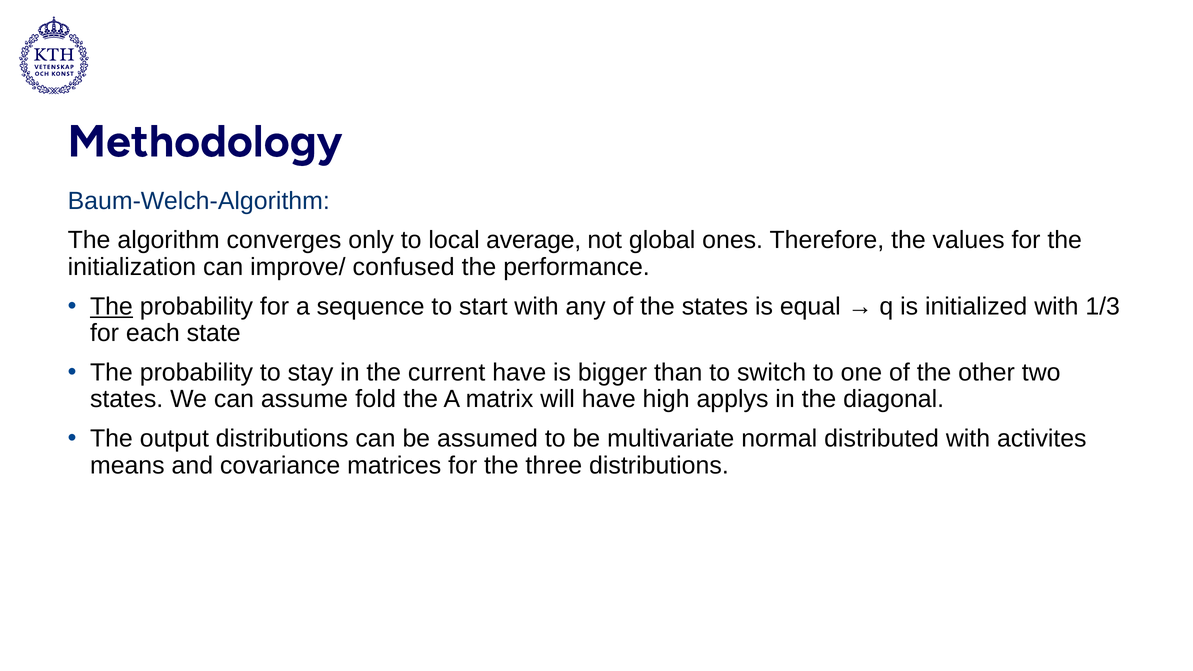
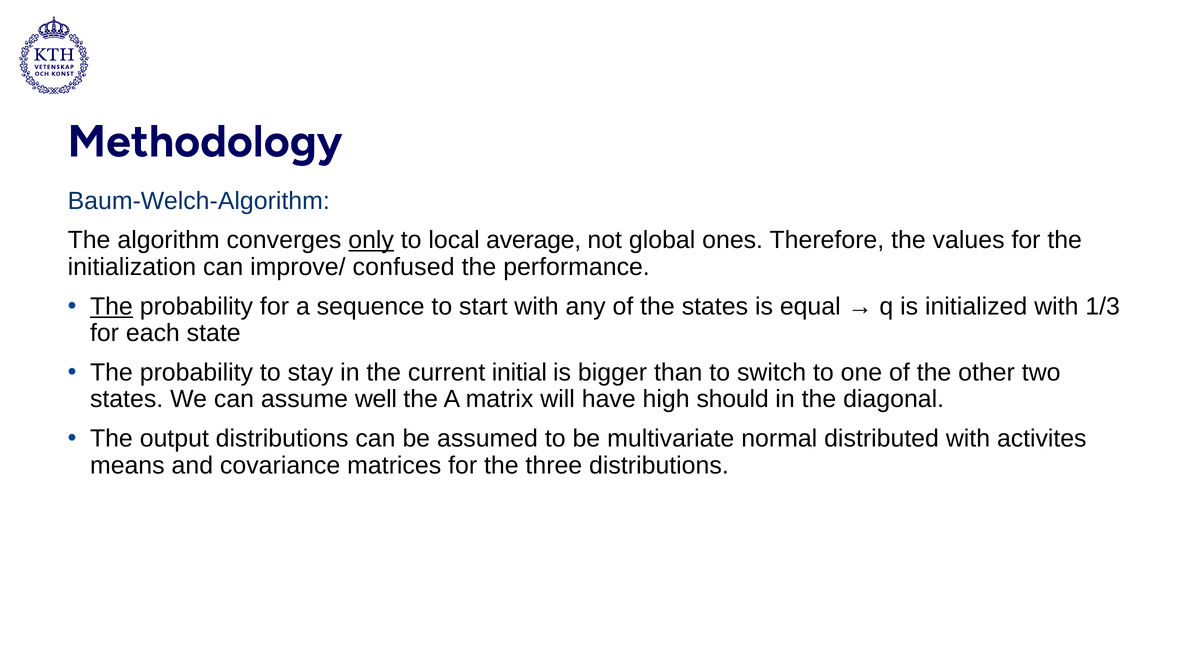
only underline: none -> present (371, 240)
current have: have -> initial (519, 372)
fold: fold -> well (376, 399)
applys: applys -> should (733, 399)
